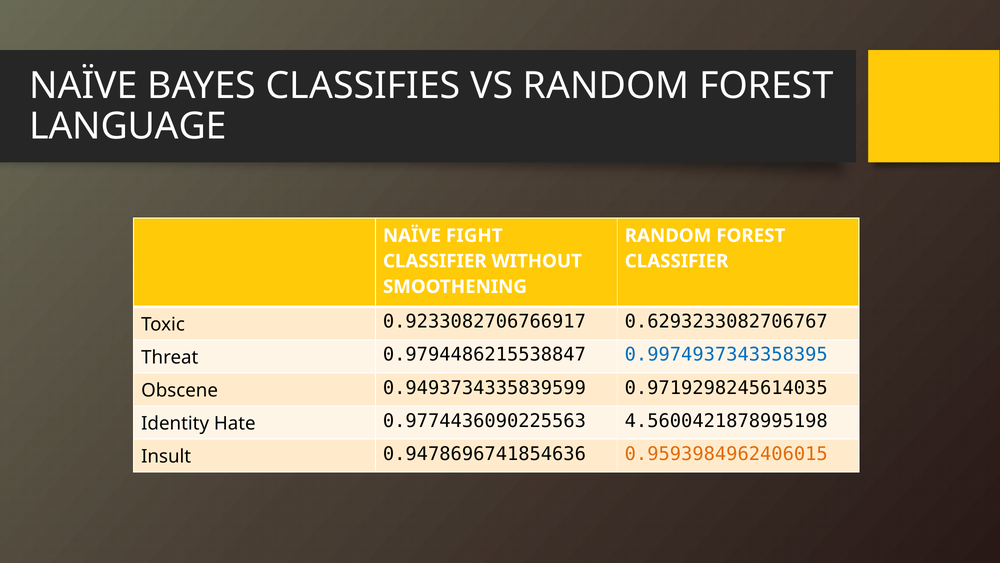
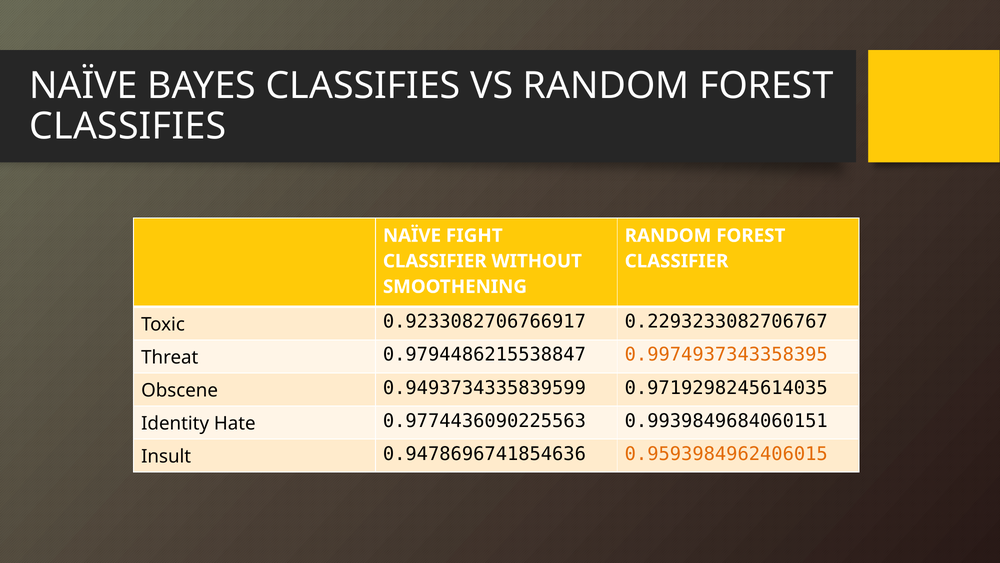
LANGUAGE: LANGUAGE -> CLASSIFIES (128, 126)
0.6293233082706767: 0.6293233082706767 -> 0.2293233082706767 (726, 321)
0.9974937343358395 colour: blue -> orange (726, 354)
4.5600421878995198: 4.5600421878995198 -> 0.9939849684060151 (726, 421)
